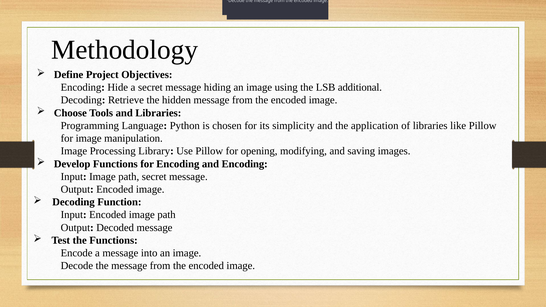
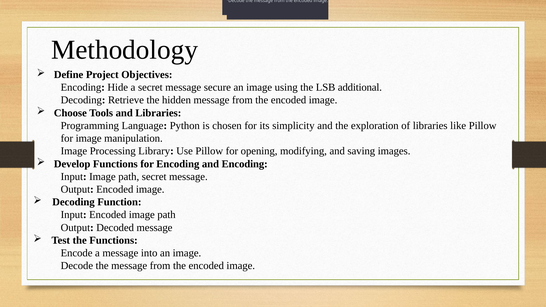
hiding: hiding -> secure (217, 87)
application: application -> exploration (375, 126)
